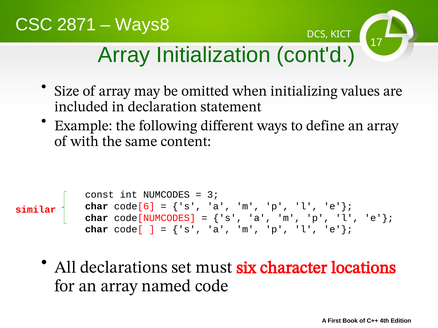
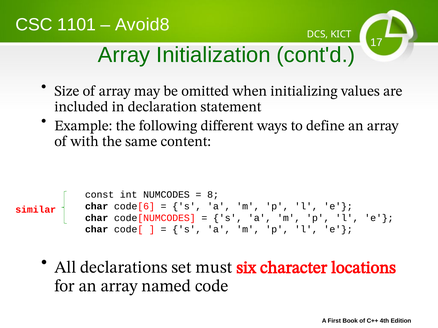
2871: 2871 -> 1101 (77, 25)
Ways8: Ways8 -> Avoid8 (142, 25)
3: 3 -> 8 (213, 195)
